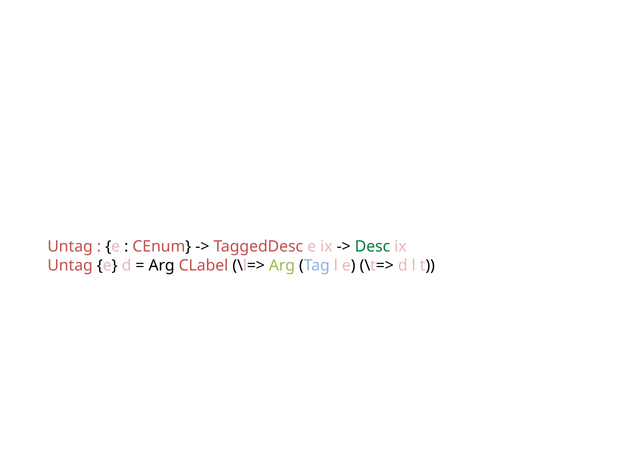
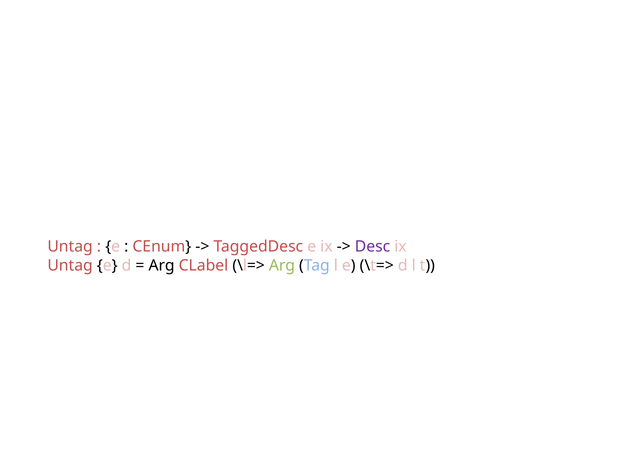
Desc colour: green -> purple (373, 247)
